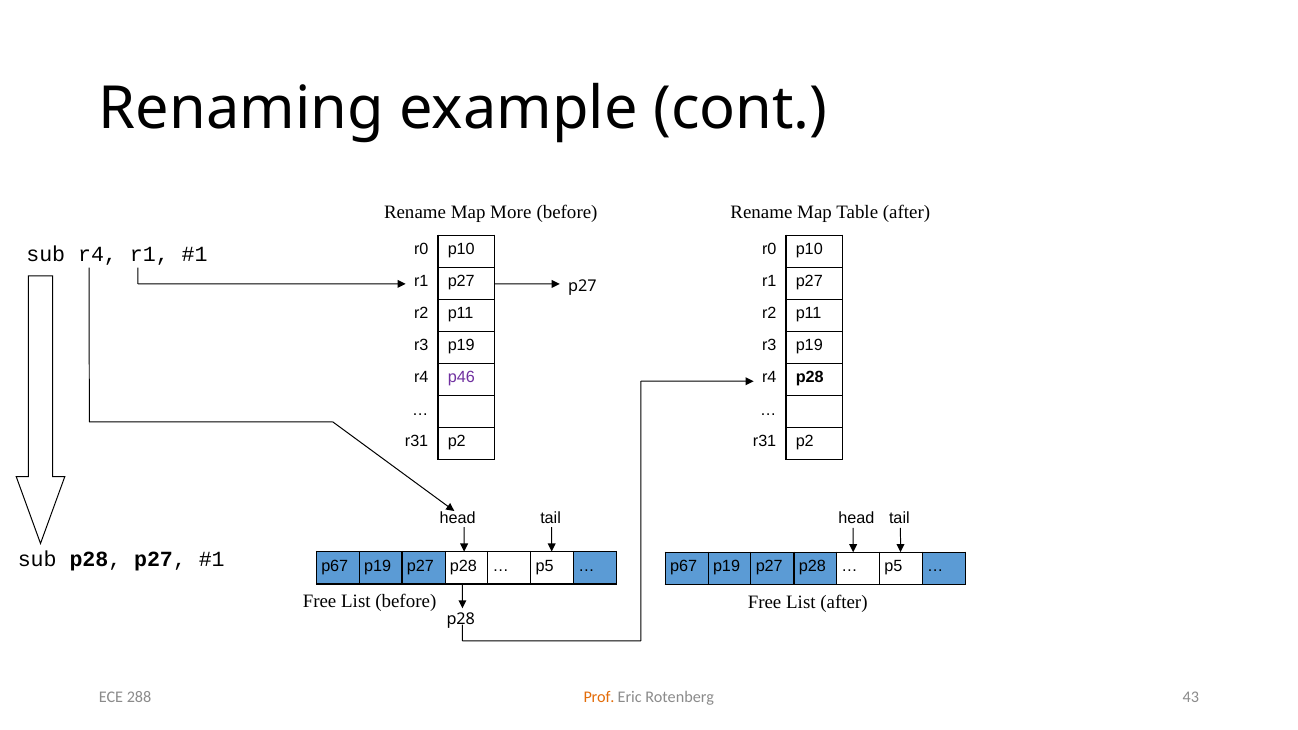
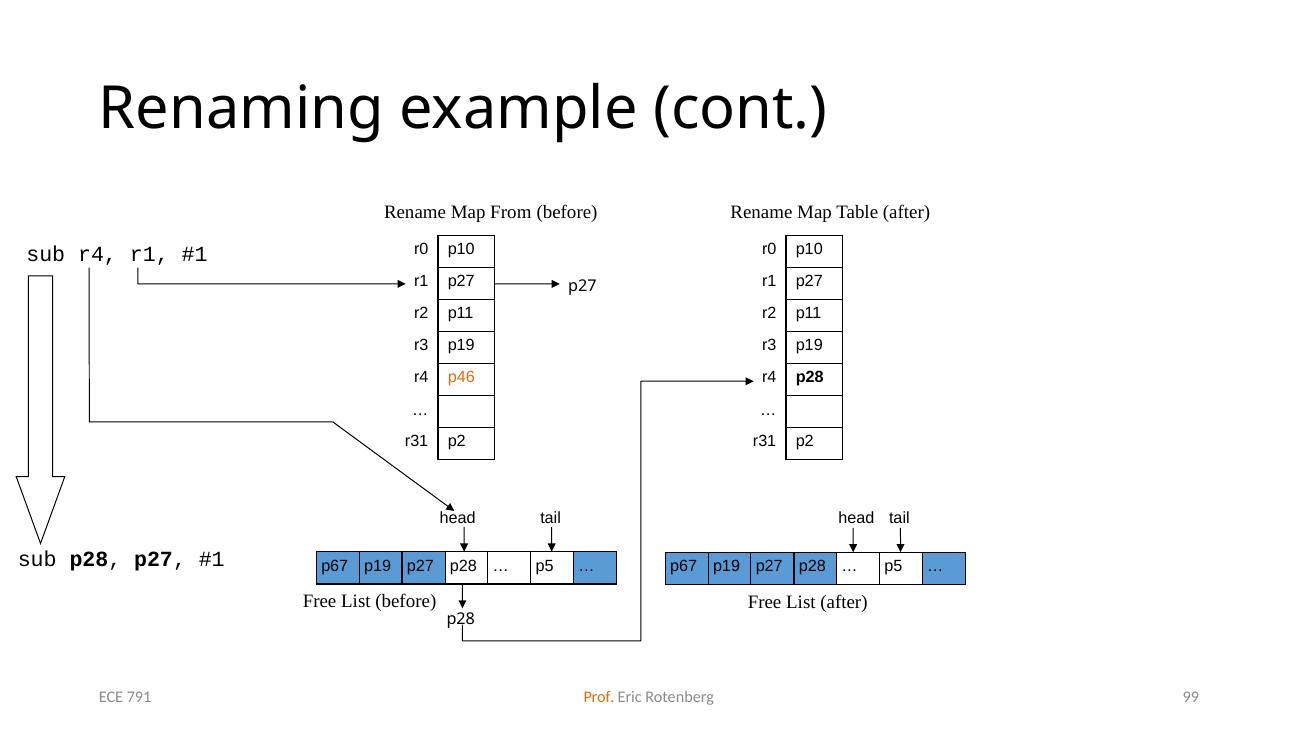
More: More -> From (511, 212)
p46 colour: purple -> orange (461, 378)
43: 43 -> 99 (1191, 697)
288: 288 -> 791 (139, 697)
